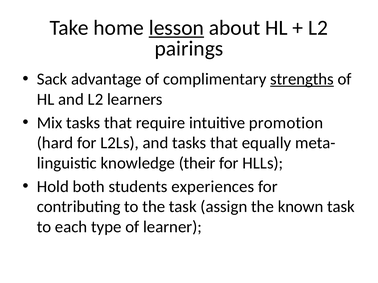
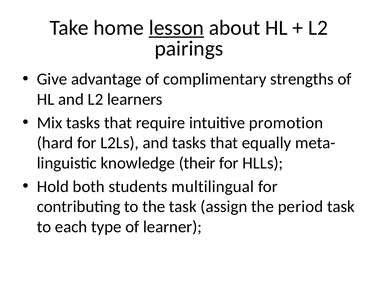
Sack: Sack -> Give (52, 79)
strengths underline: present -> none (302, 79)
experiences: experiences -> multilingual (213, 187)
known: known -> period (300, 207)
